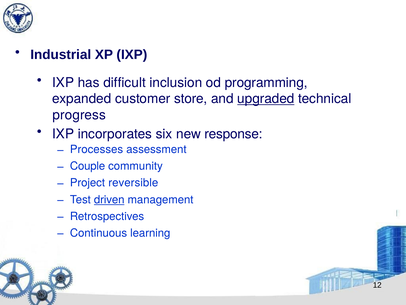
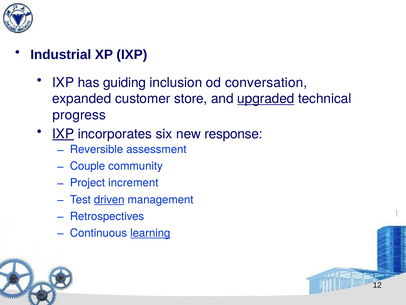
difficult: difficult -> guiding (125, 82)
programming: programming -> conversation (266, 82)
IXP underline: none -> present (63, 134)
Processes: Processes -> Reversible (97, 149)
reversible: reversible -> increment (133, 183)
learning underline: none -> present (150, 233)
